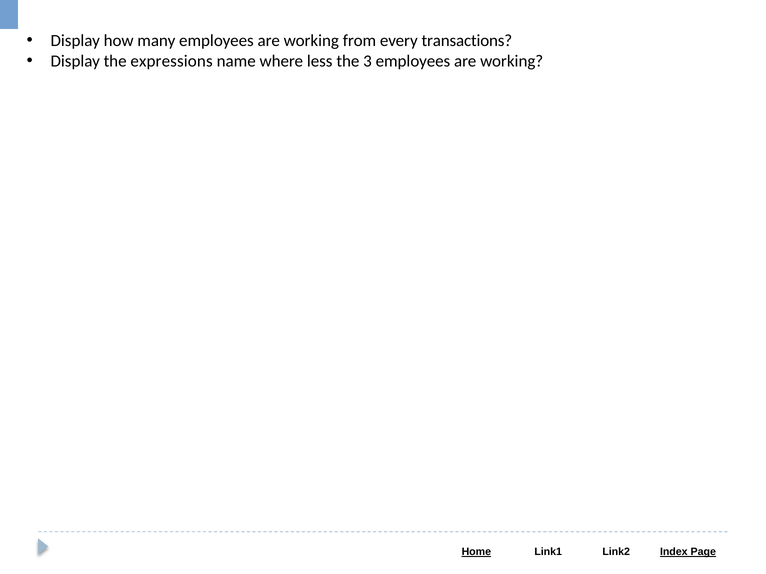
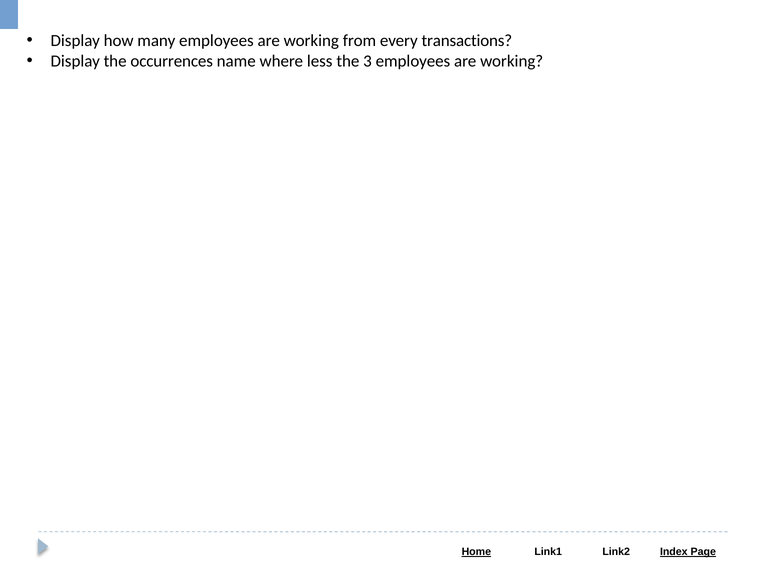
expressions: expressions -> occurrences (172, 61)
